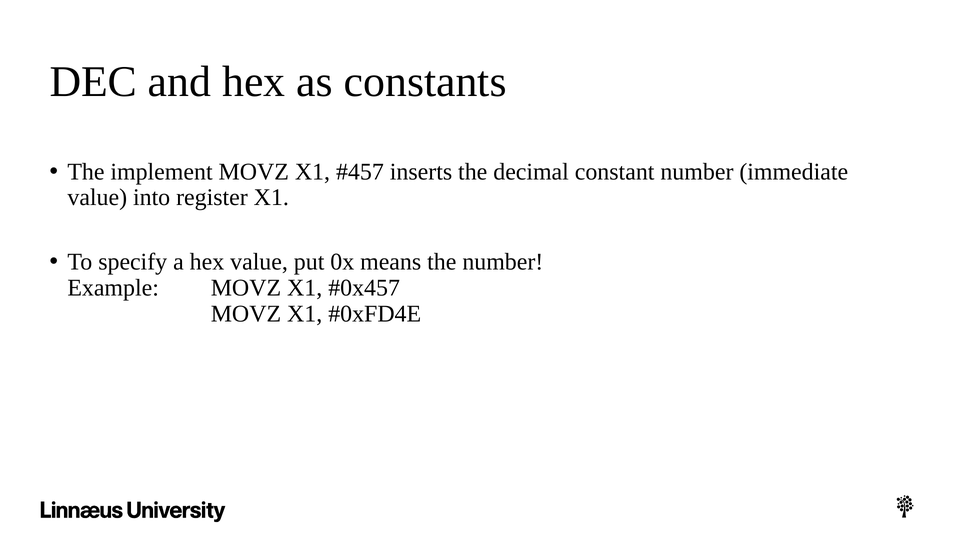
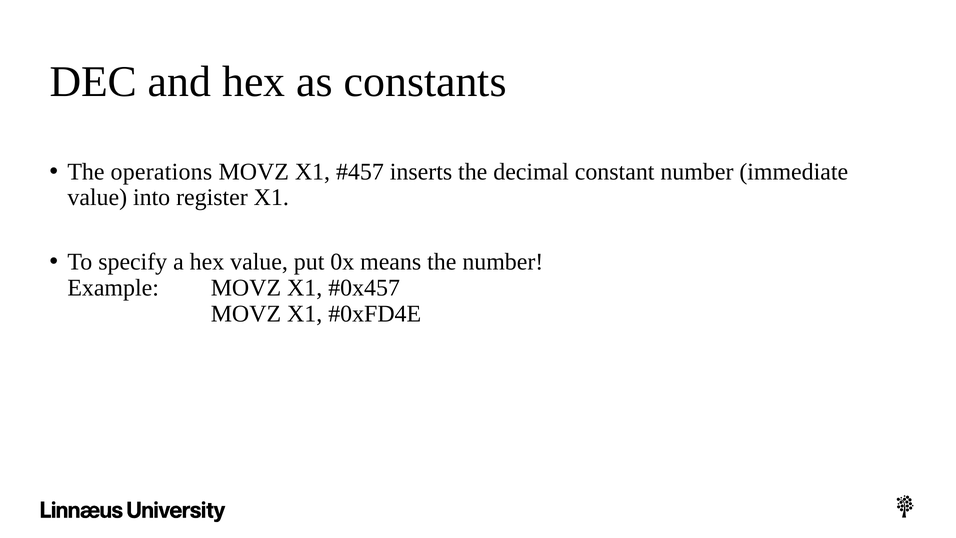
implement: implement -> operations (161, 172)
